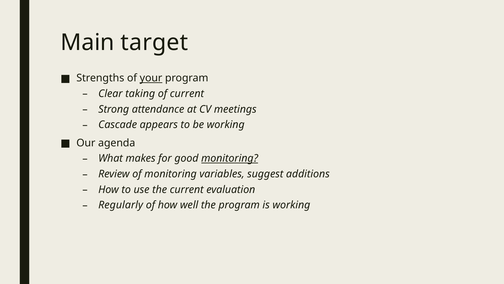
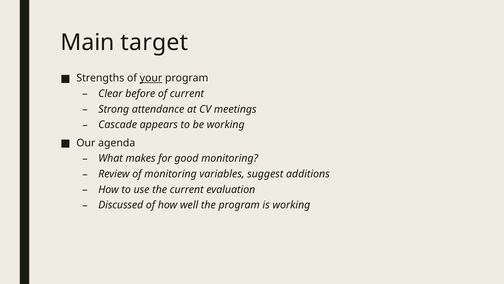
taking: taking -> before (140, 94)
monitoring underline: present -> none (230, 158)
Regularly: Regularly -> Discussed (121, 205)
